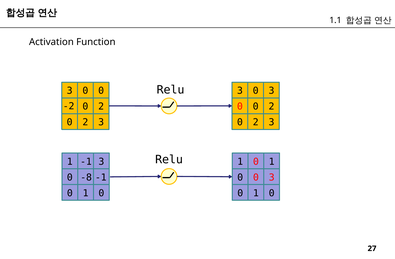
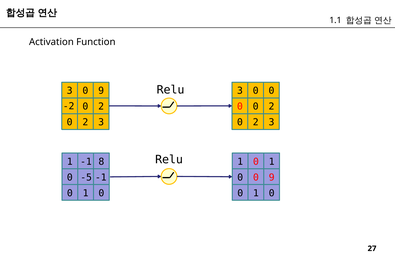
0: 0 -> 9 (101, 91)
3 0 3: 3 -> 0 (271, 91)
1 3: 3 -> 8 (101, 162)
-8: -8 -> -5 (86, 178)
0 0 3: 3 -> 9 (272, 178)
